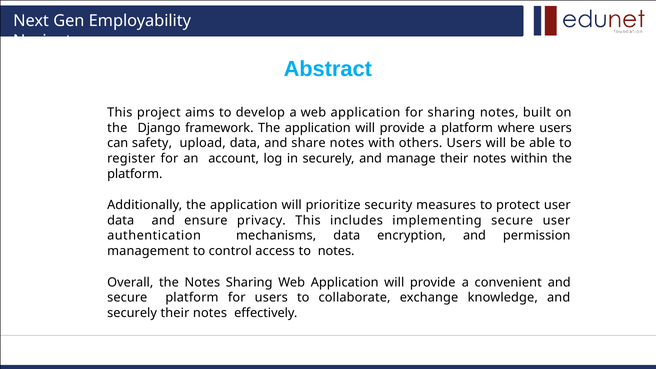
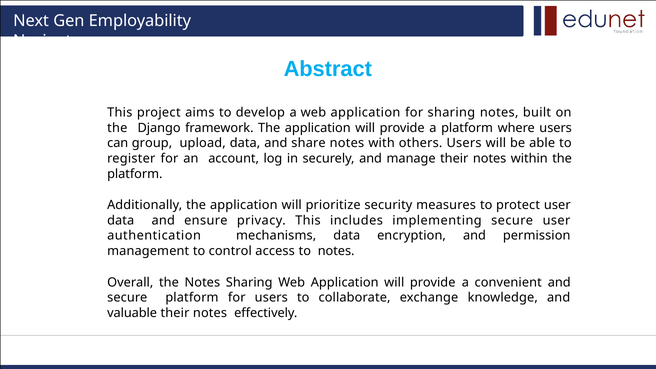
safety: safety -> group (152, 143)
securely: securely -> valuable (132, 313)
